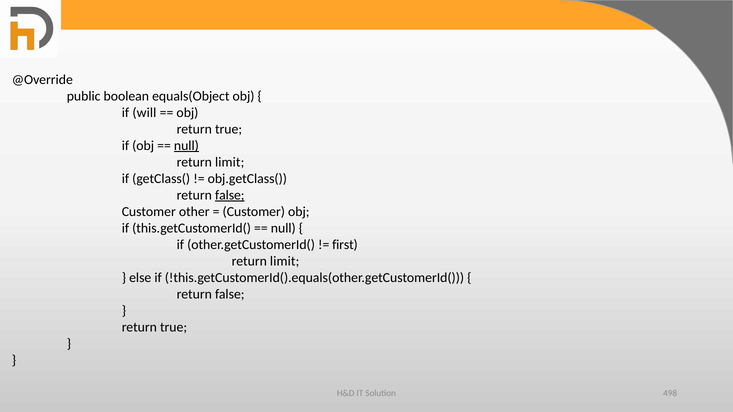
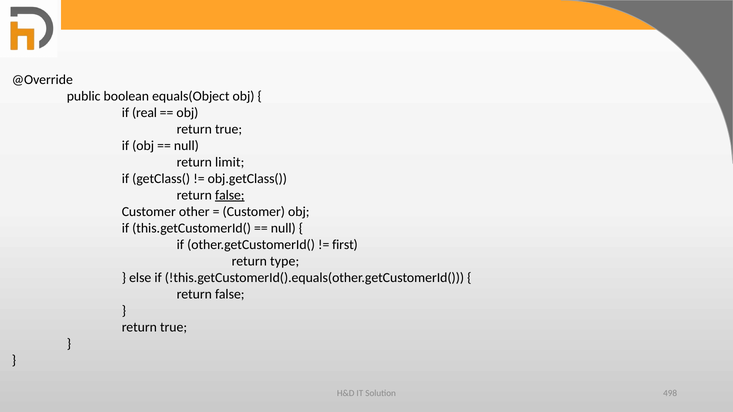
will: will -> real (145, 113)
null underline: present -> none (186, 146)
limit: limit -> type (285, 261)
